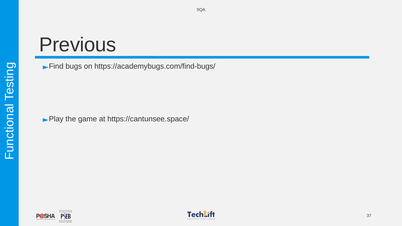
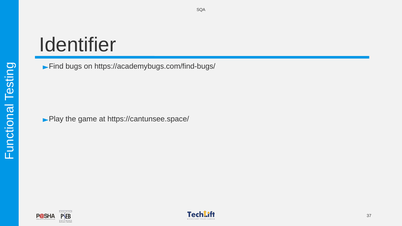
Previous: Previous -> Identifier (78, 45)
